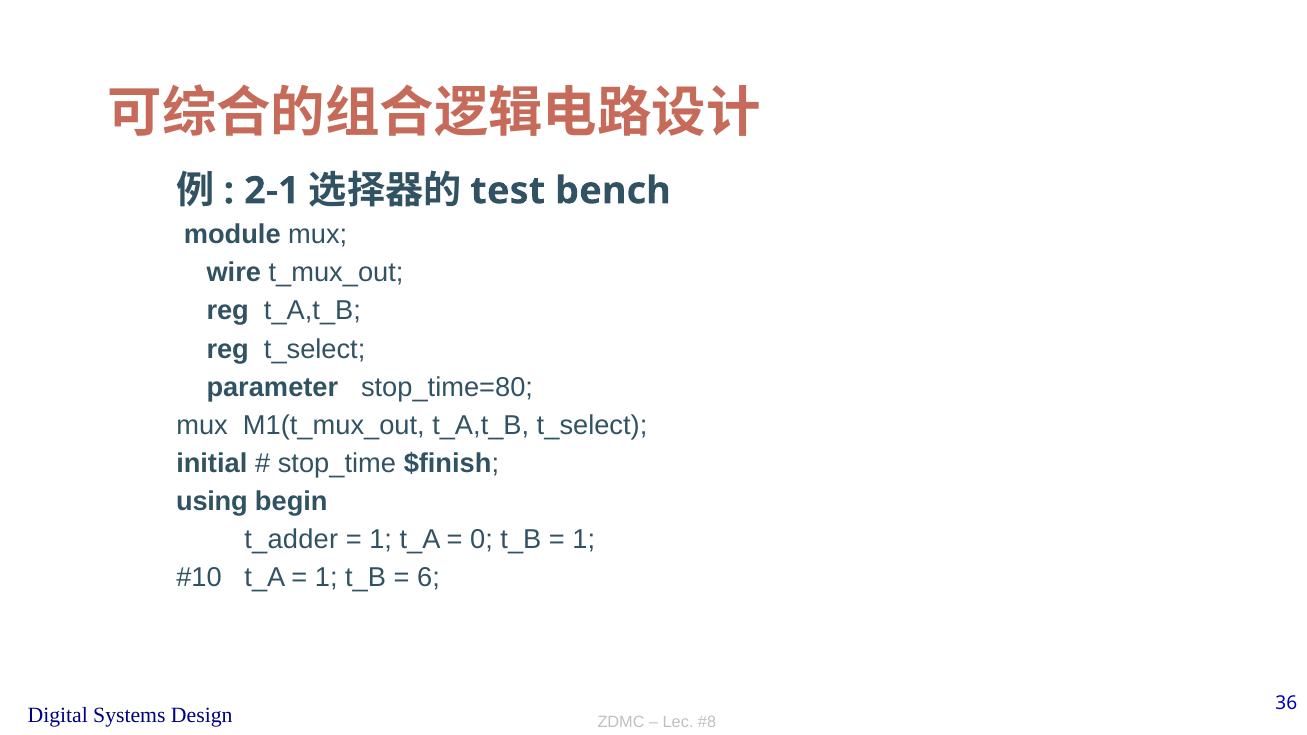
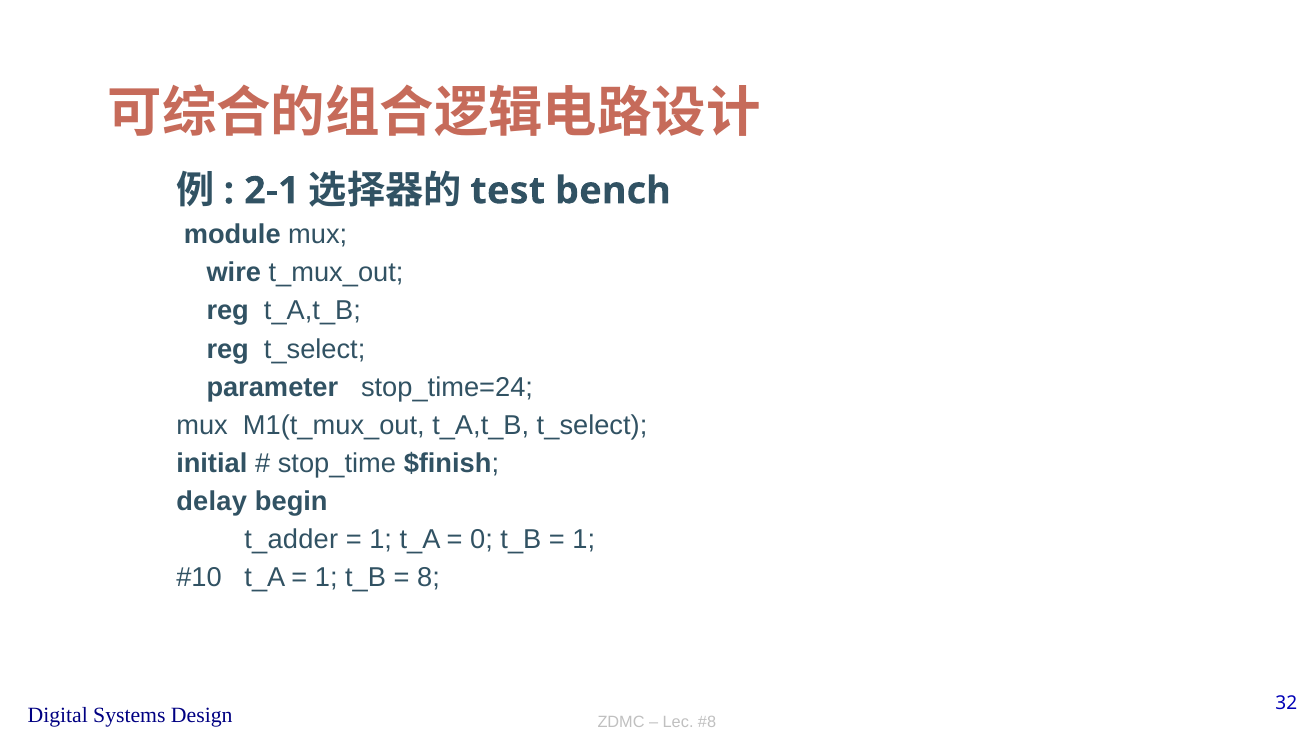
stop_time=80: stop_time=80 -> stop_time=24 (447, 387)
using: using -> delay (212, 502)
6: 6 -> 8 (429, 578)
36: 36 -> 32 (1286, 704)
